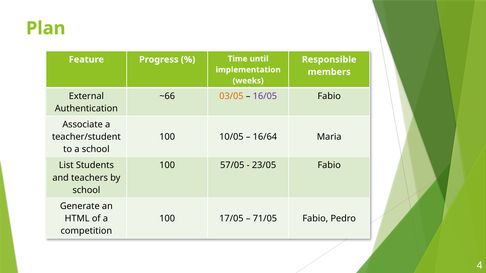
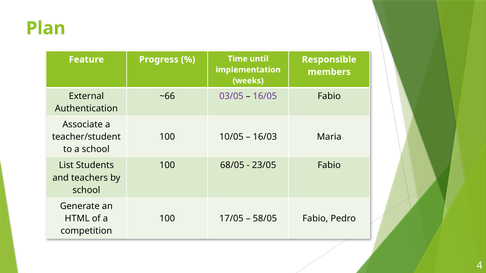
03/05 colour: orange -> purple (231, 96)
16/64: 16/64 -> 16/03 (265, 137)
57/05: 57/05 -> 68/05 (232, 166)
71/05: 71/05 -> 58/05 (265, 219)
